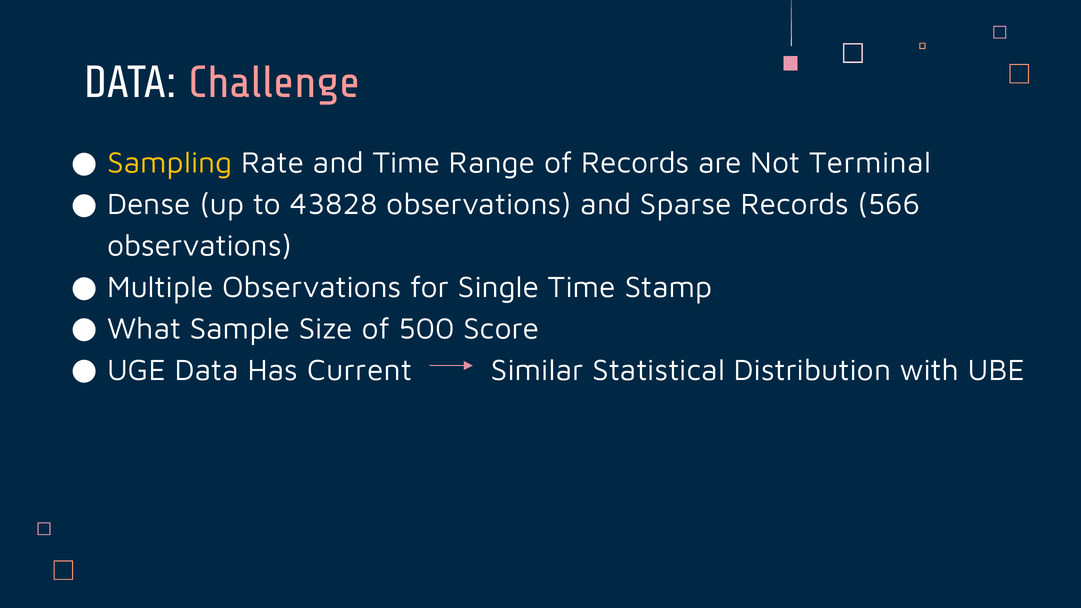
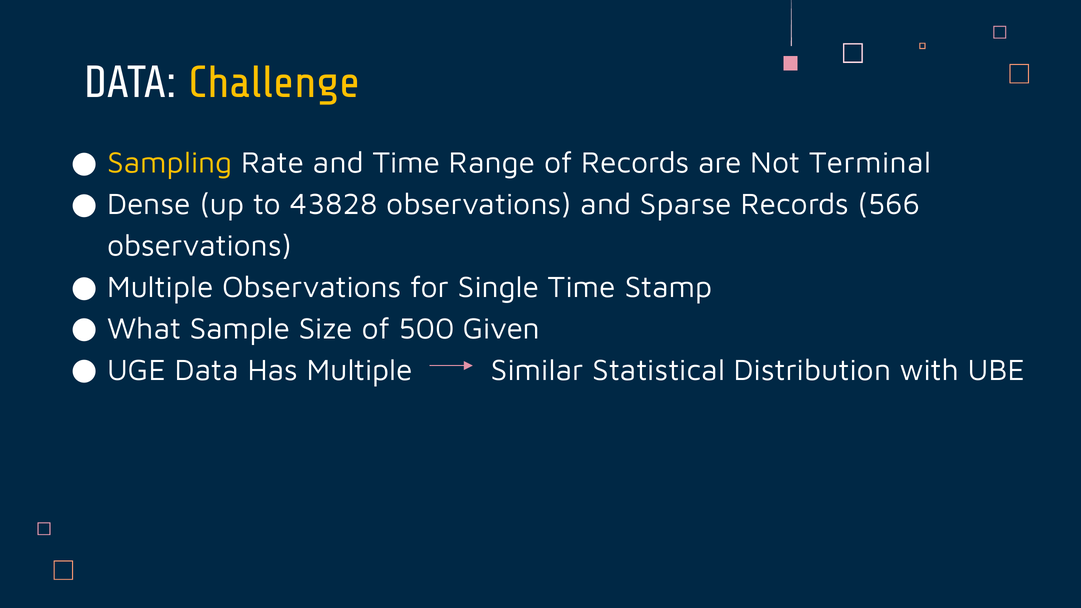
Challenge colour: pink -> yellow (274, 82)
Score: Score -> Given (501, 329)
Has Current: Current -> Multiple (360, 370)
